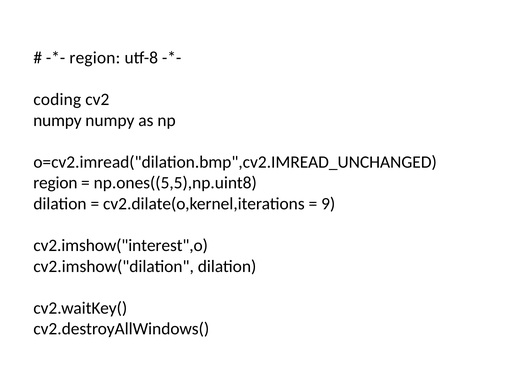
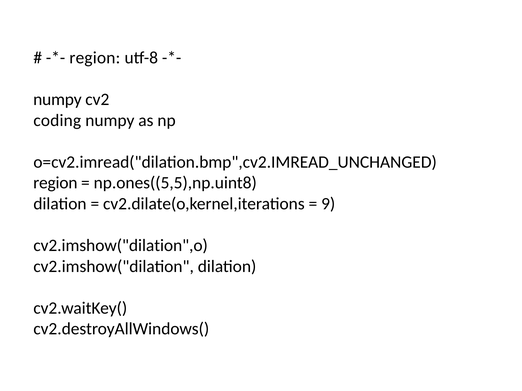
coding: coding -> numpy (57, 100)
numpy: numpy -> coding (57, 121)
cv2.imshow("interest",o: cv2.imshow("interest",o -> cv2.imshow("dilation",o (121, 246)
